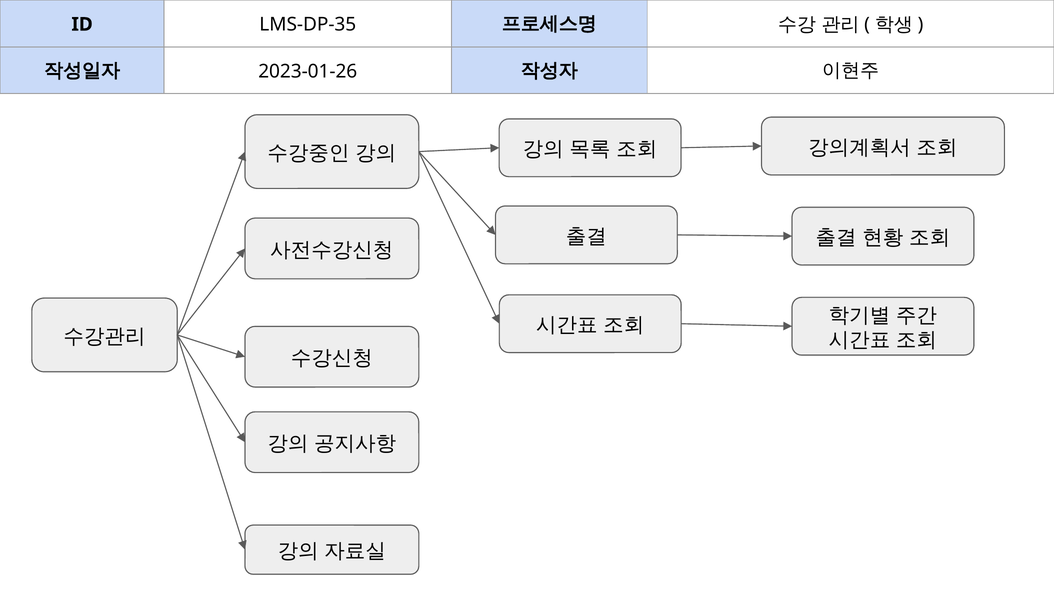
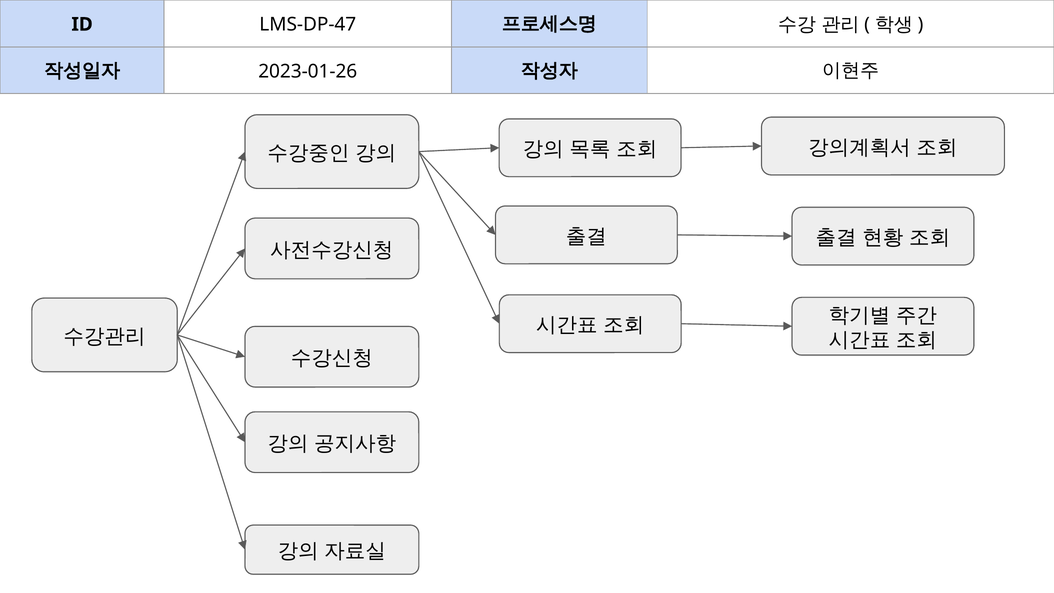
LMS-DP-35: LMS-DP-35 -> LMS-DP-47 (308, 24)
